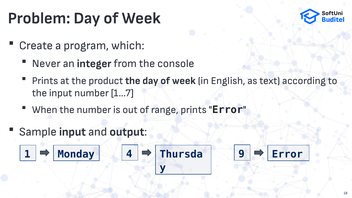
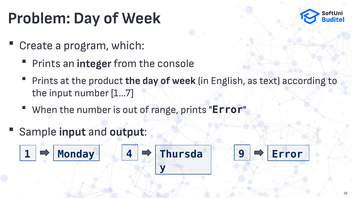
Never: Never -> Prints (46, 64)
